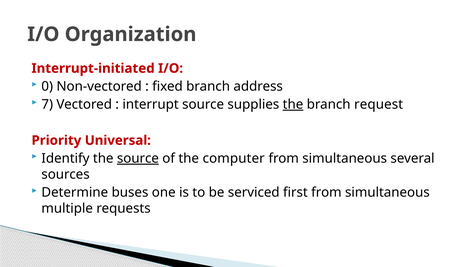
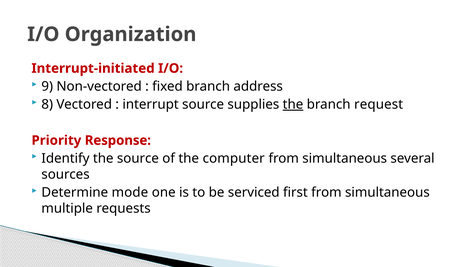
0: 0 -> 9 (47, 86)
7: 7 -> 8 (47, 104)
Universal: Universal -> Response (118, 140)
source underline: present -> none (138, 158)
buses: buses -> mode (130, 192)
